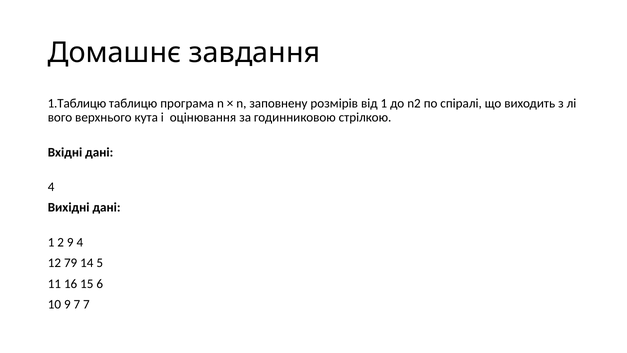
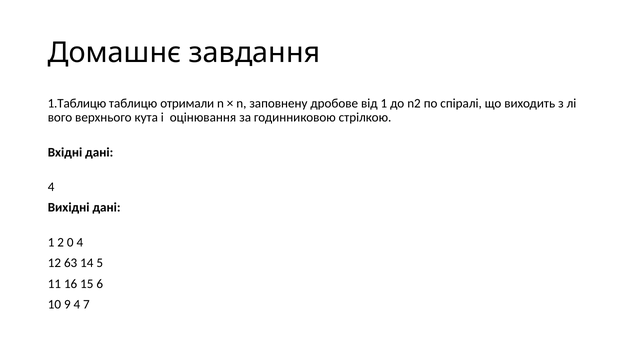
програма: програма -> отримали (187, 103)
розмірів: розмірів -> дробове (334, 103)
2 9: 9 -> 0 (70, 242)
79: 79 -> 63 (71, 263)
9 7: 7 -> 4 (77, 304)
